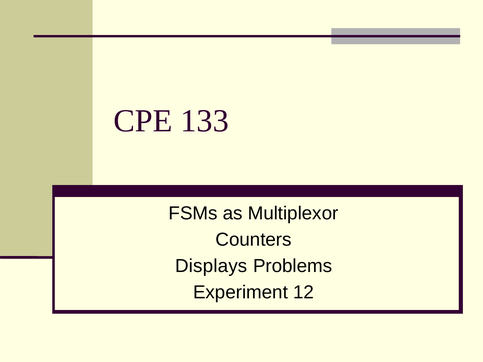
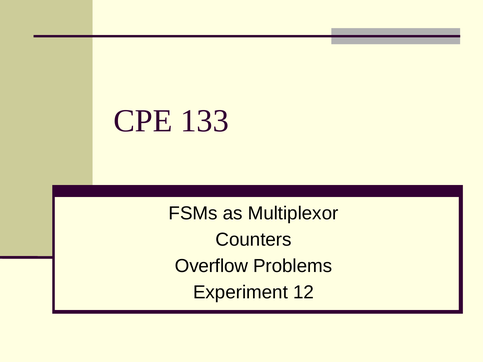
Displays: Displays -> Overflow (211, 266)
